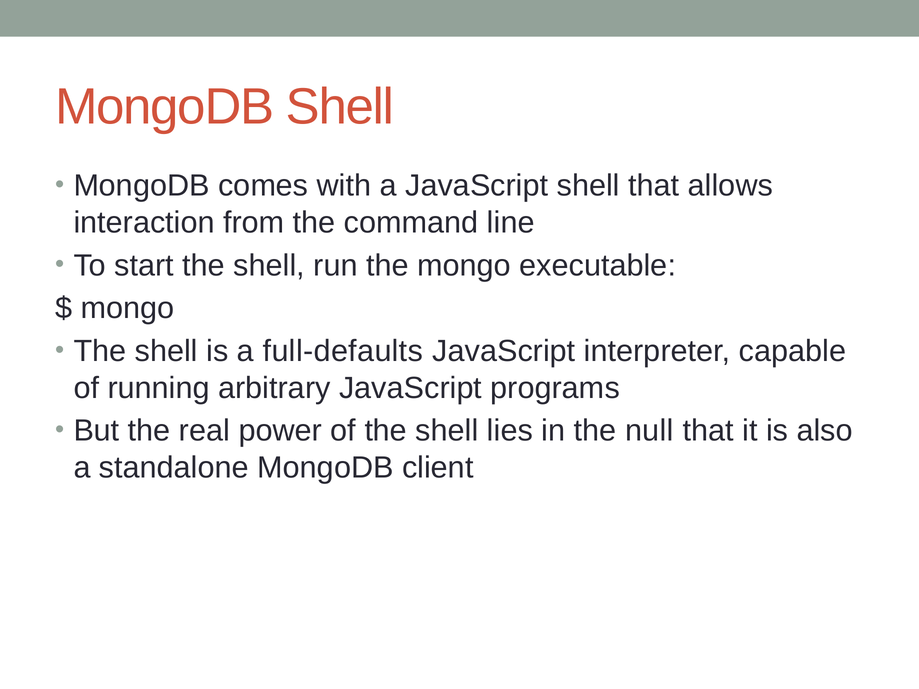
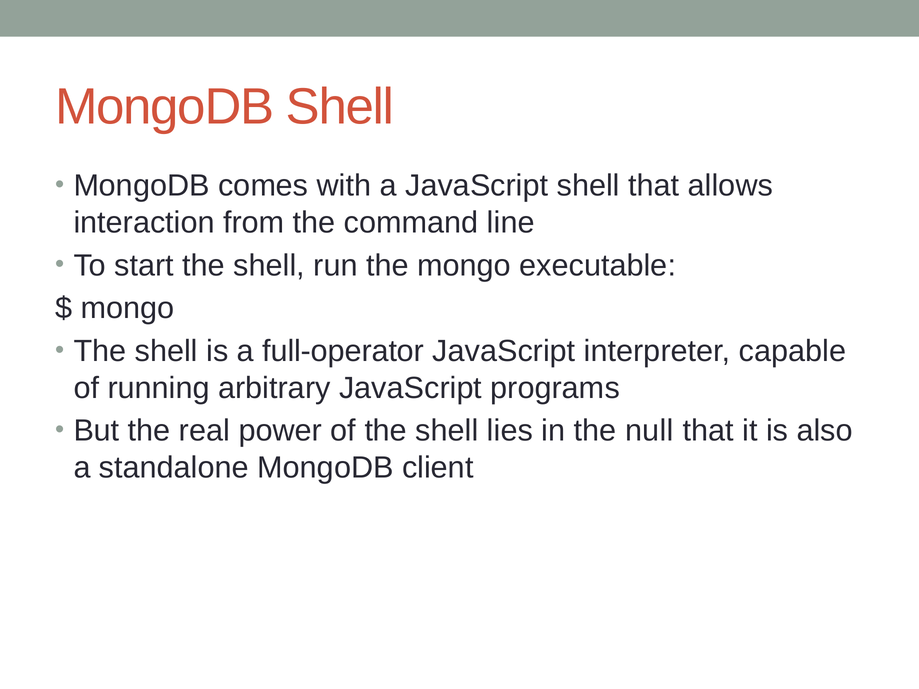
full-defaults: full-defaults -> full-operator (343, 351)
